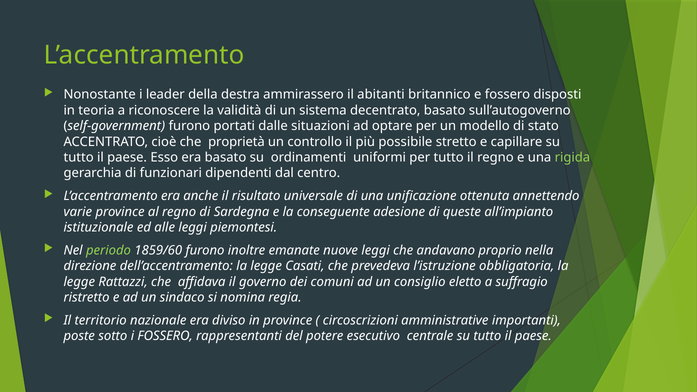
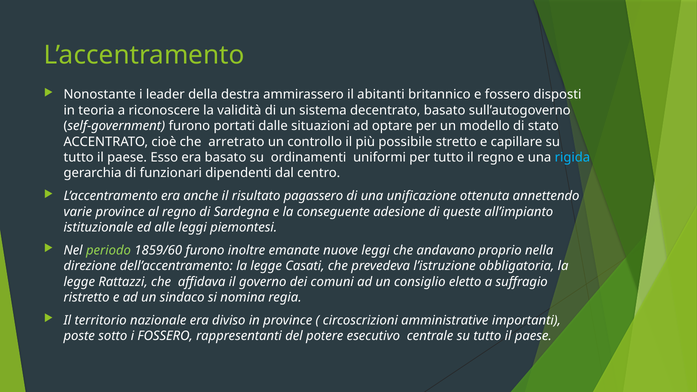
proprietà: proprietà -> arretrato (236, 142)
rigida colour: light green -> light blue (572, 157)
universale: universale -> pagassero (313, 196)
